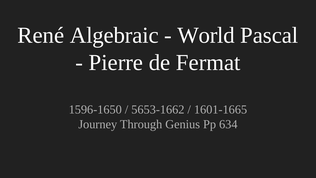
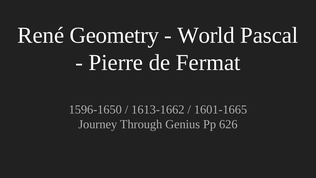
Algebraic: Algebraic -> Geometry (114, 35)
5653-1662: 5653-1662 -> 1613-1662 (158, 109)
634: 634 -> 626 (228, 124)
